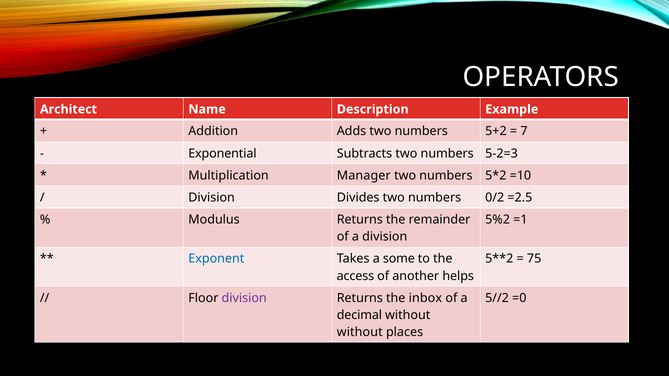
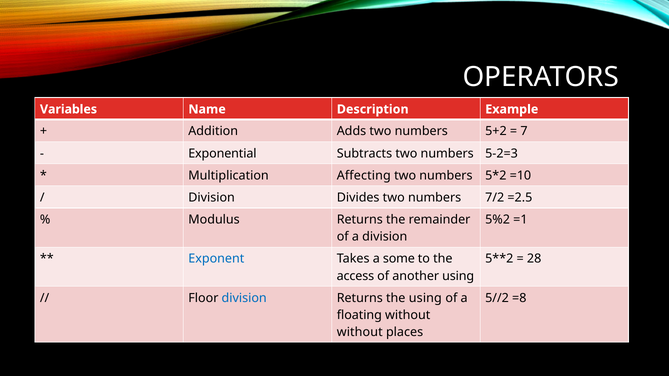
Architect: Architect -> Variables (68, 109)
Manager: Manager -> Affecting (364, 176)
0/2: 0/2 -> 7/2 (495, 198)
75: 75 -> 28 (534, 259)
another helps: helps -> using (458, 276)
division colour: purple -> blue (244, 298)
the inbox: inbox -> using (425, 298)
=0: =0 -> =8 (519, 298)
decimal: decimal -> floating (359, 315)
